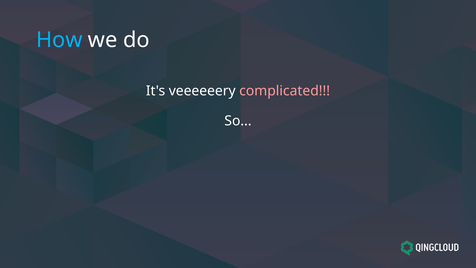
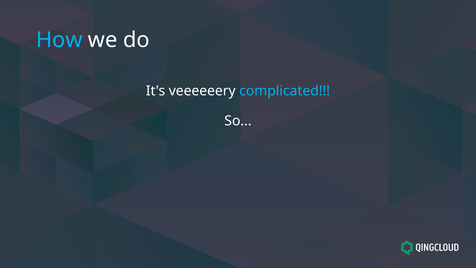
complicated colour: pink -> light blue (285, 91)
